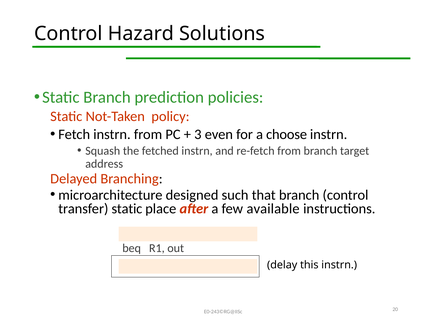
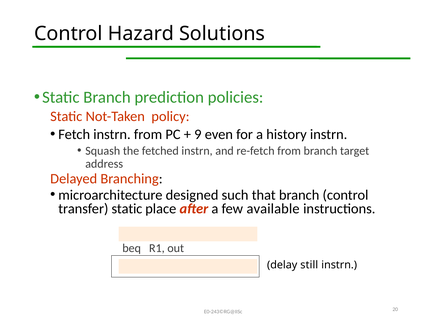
3: 3 -> 9 (198, 134)
choose: choose -> history (286, 134)
this: this -> still (309, 265)
